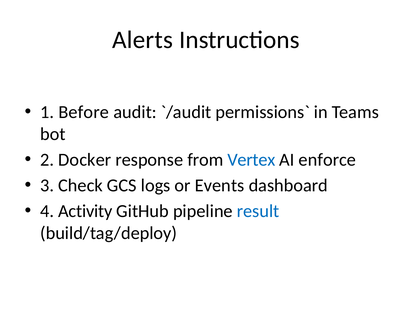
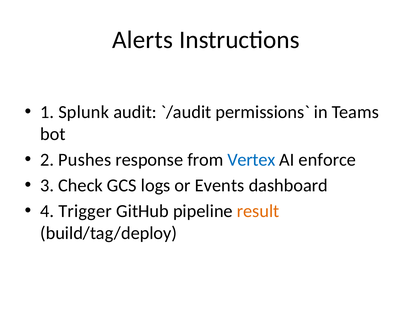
Before: Before -> Splunk (84, 112)
Docker: Docker -> Pushes (85, 160)
Activity: Activity -> Trigger (85, 211)
result colour: blue -> orange (258, 211)
